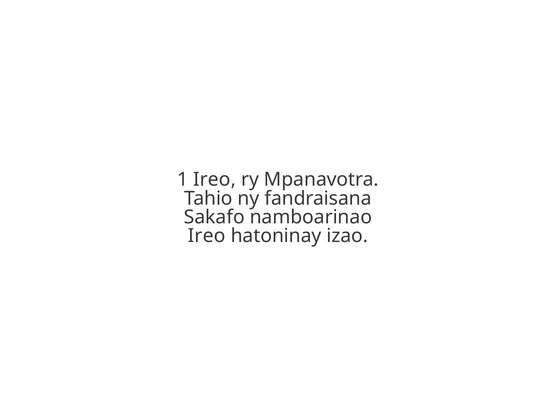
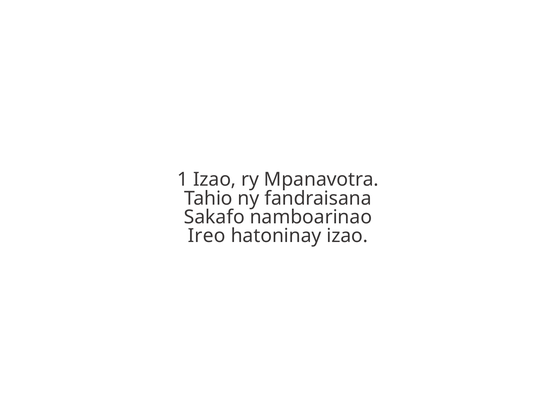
1 Ireo: Ireo -> Izao (215, 180)
